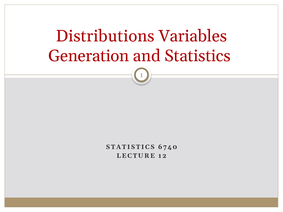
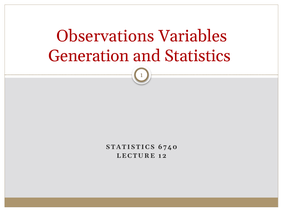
Distributions: Distributions -> Observations (105, 36)
